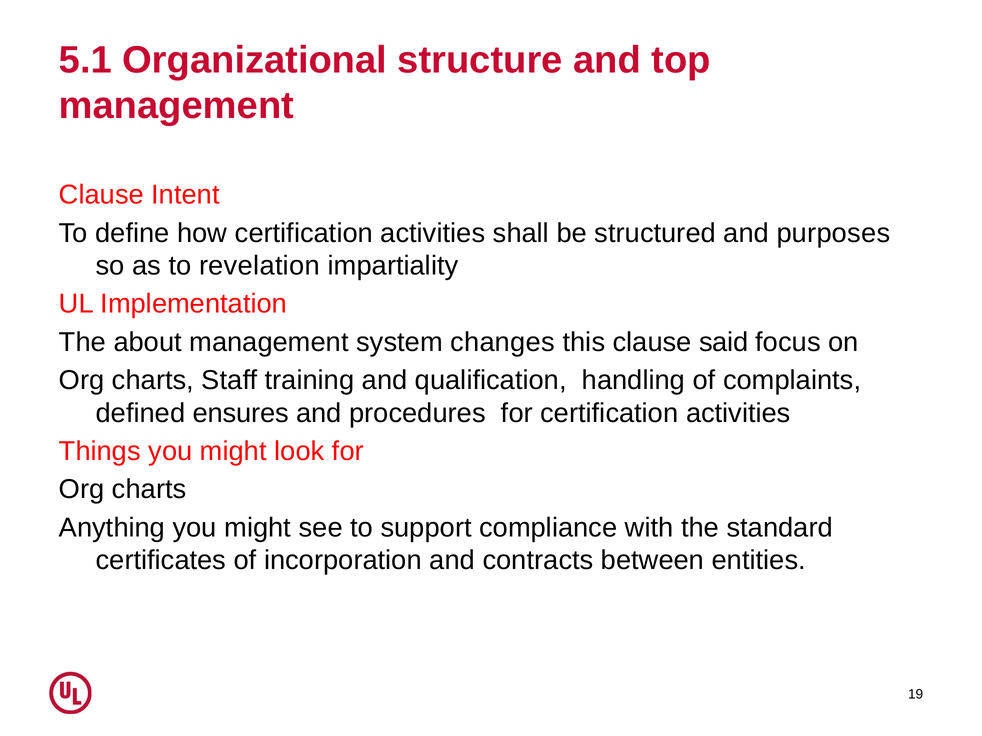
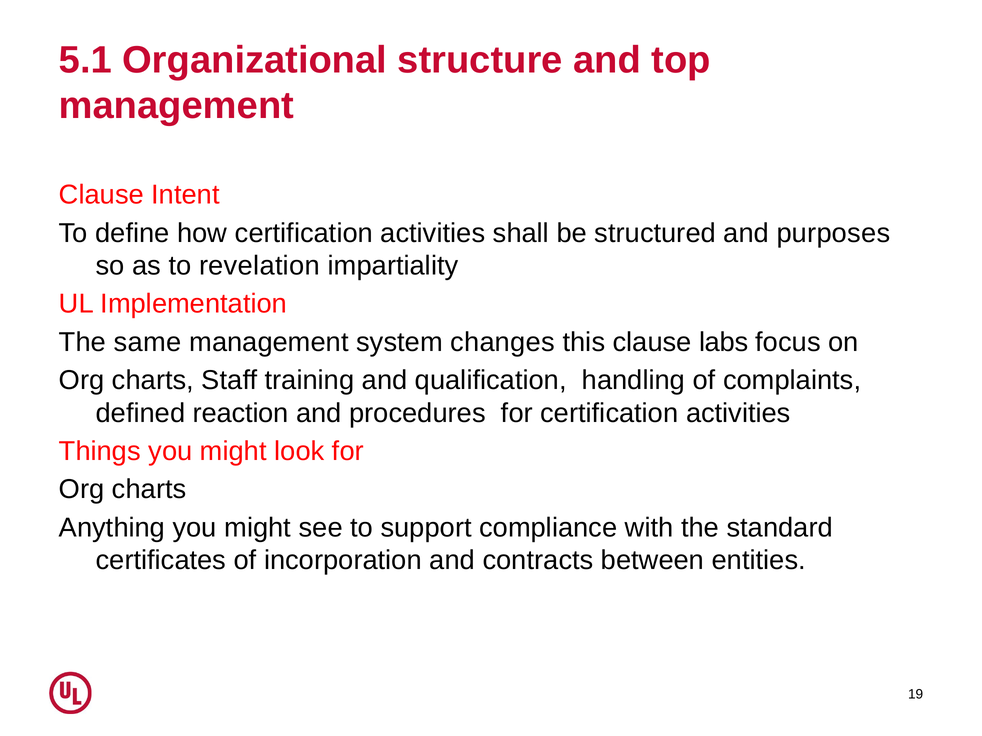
about: about -> same (148, 342)
said: said -> labs (724, 342)
ensures: ensures -> reaction (241, 413)
